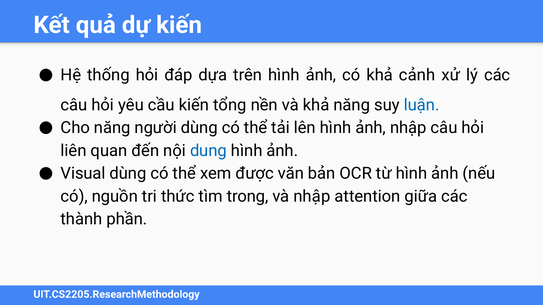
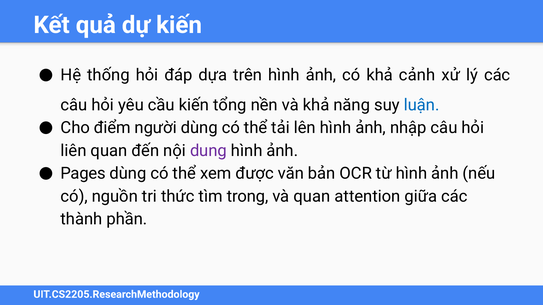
Cho năng: năng -> điểm (112, 128)
dung colour: blue -> purple (208, 151)
Visual: Visual -> Pages (83, 174)
và nhập: nhập -> quan (312, 197)
